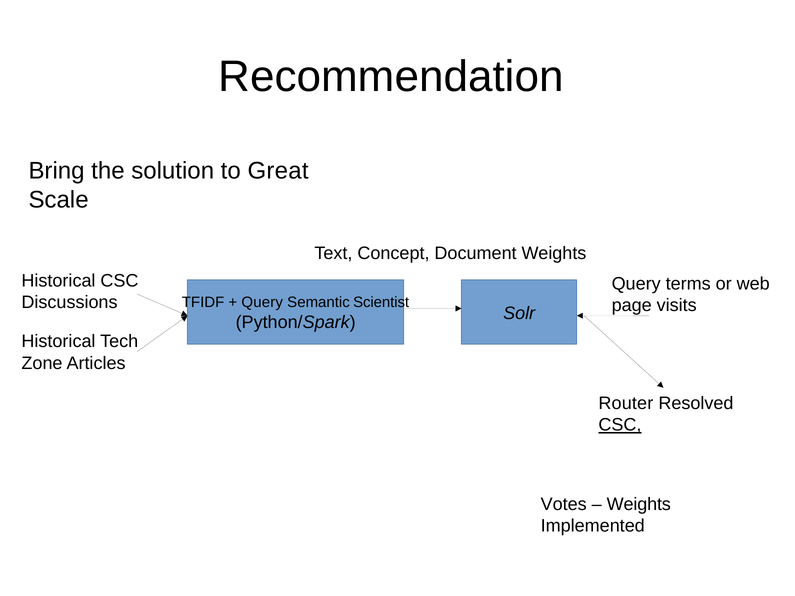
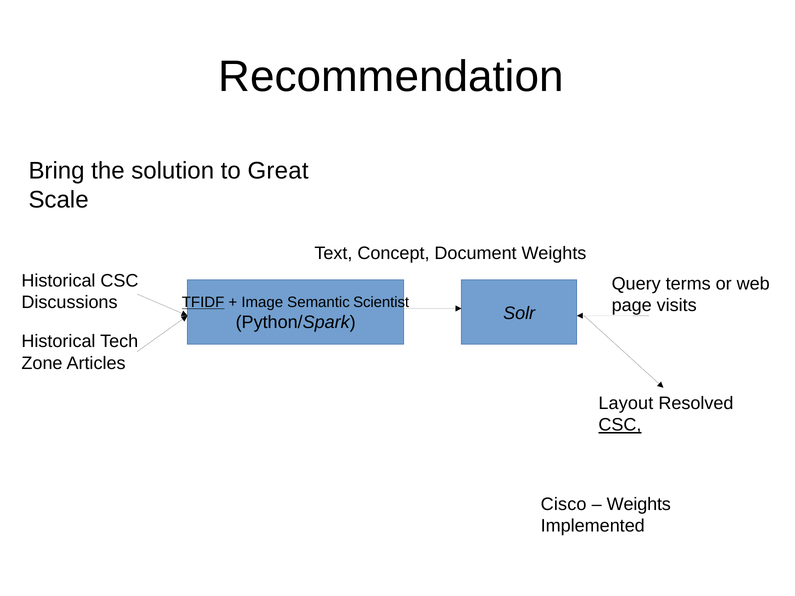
TFIDF underline: none -> present (203, 302)
Query: Query -> Image (262, 302)
Router: Router -> Layout (626, 404)
Votes: Votes -> Cisco (564, 504)
